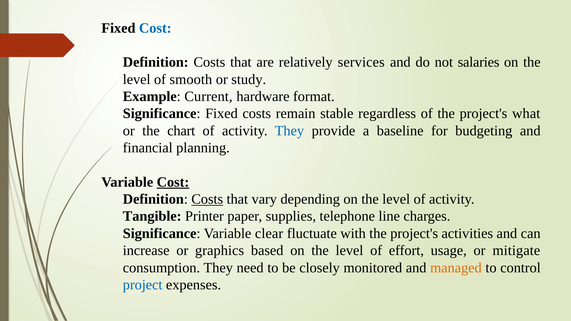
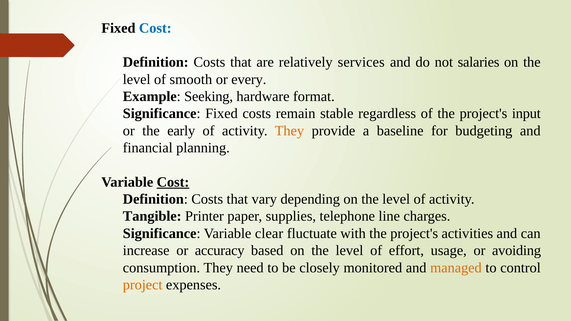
study: study -> every (249, 79)
Current: Current -> Seeking (209, 96)
what: what -> input (526, 114)
chart: chart -> early (181, 131)
They colour: blue -> orange (289, 131)
Costs underline: present -> none (207, 199)
graphics: graphics -> accuracy (220, 251)
mitigate: mitigate -> avoiding (517, 251)
project colour: blue -> orange (143, 285)
